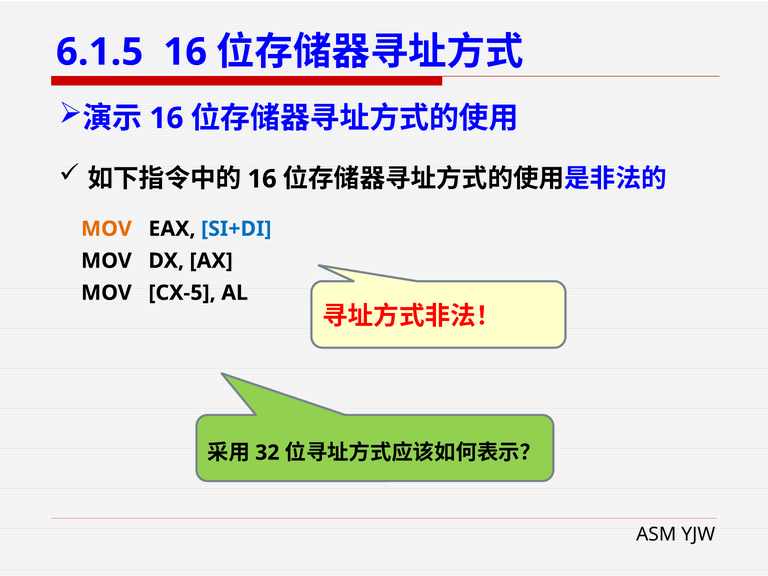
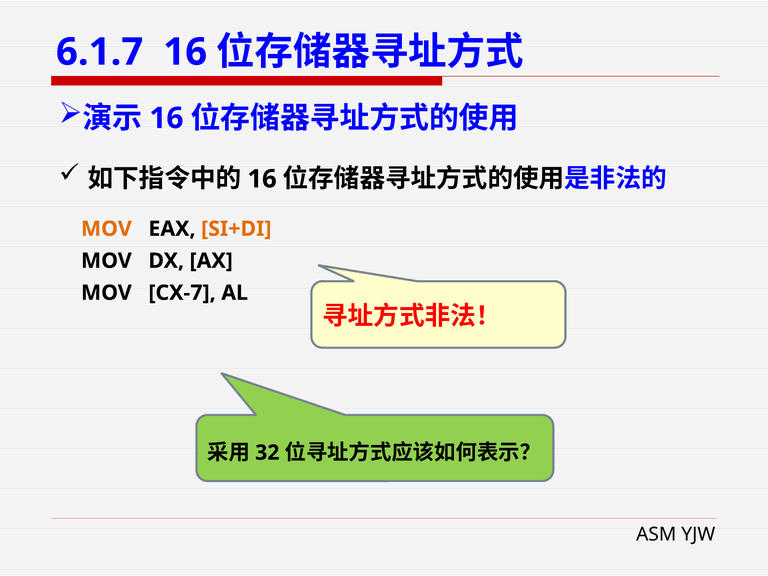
6.1.5: 6.1.5 -> 6.1.7 (100, 52)
SI+DI colour: blue -> orange (236, 229)
CX-5: CX-5 -> CX-7 (182, 293)
